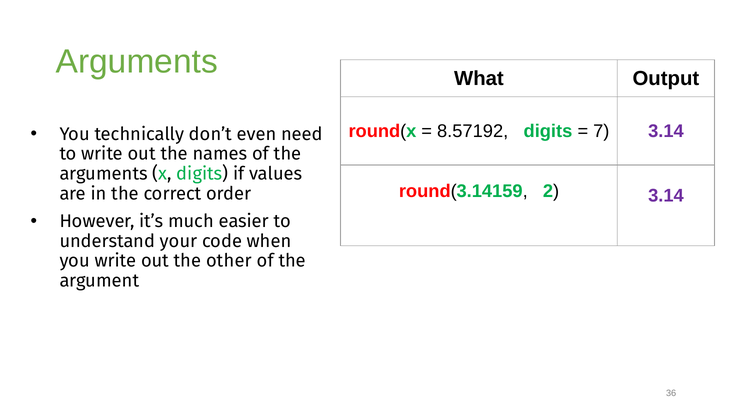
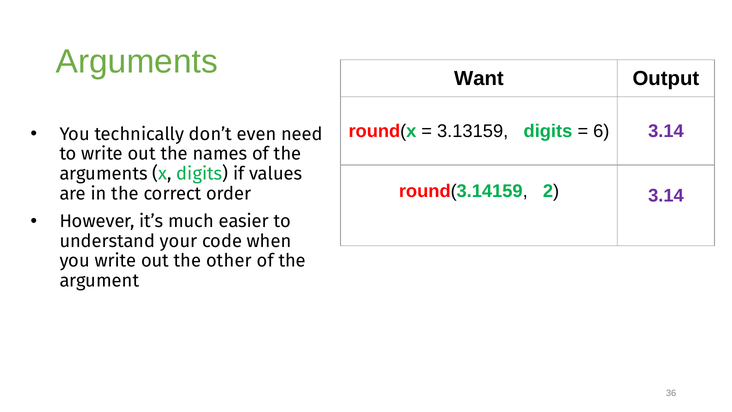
What: What -> Want (479, 79)
8.57192: 8.57192 -> 3.13159 (473, 131)
7: 7 -> 6 (601, 131)
